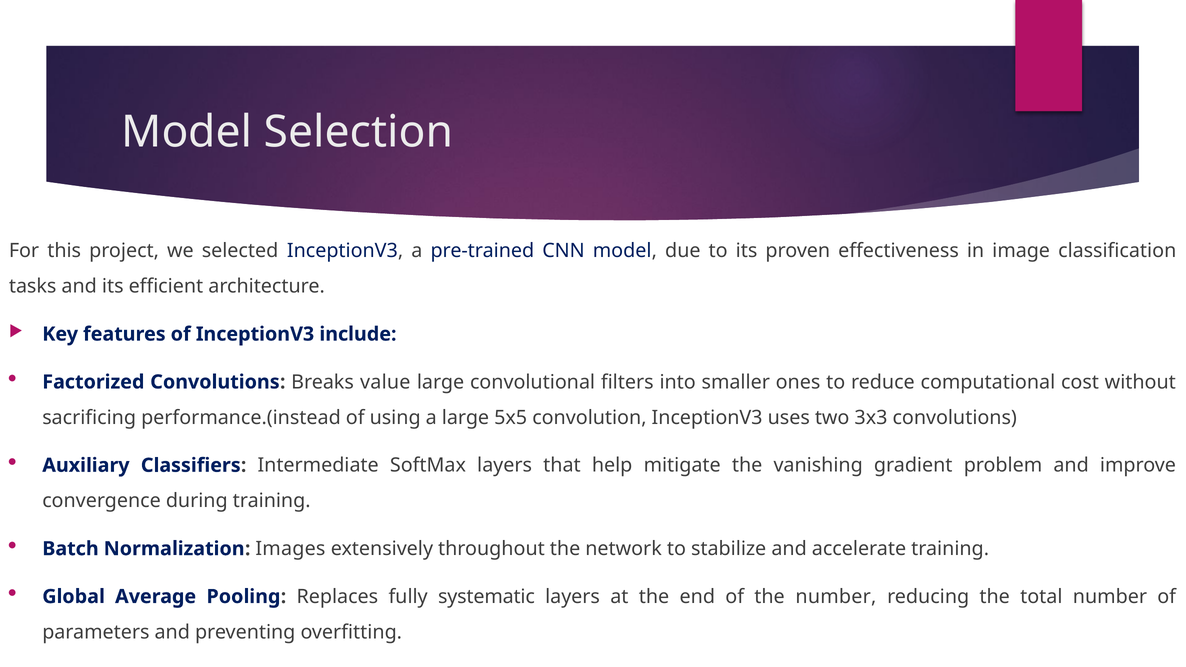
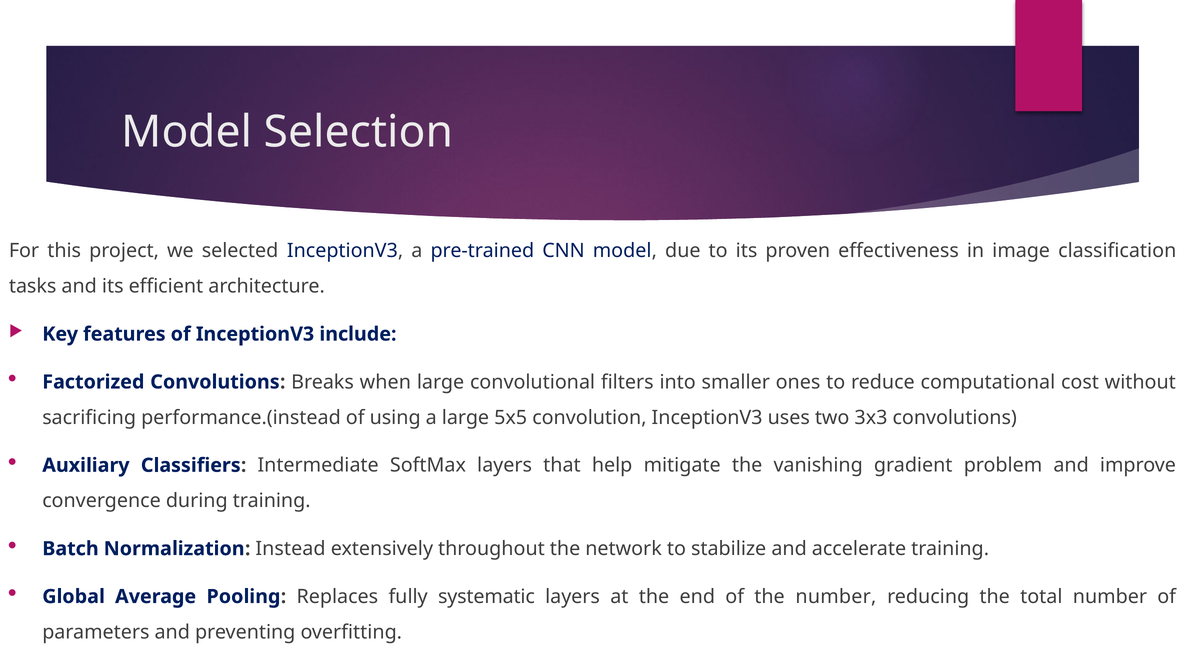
value: value -> when (385, 382)
Images: Images -> Instead (291, 549)
